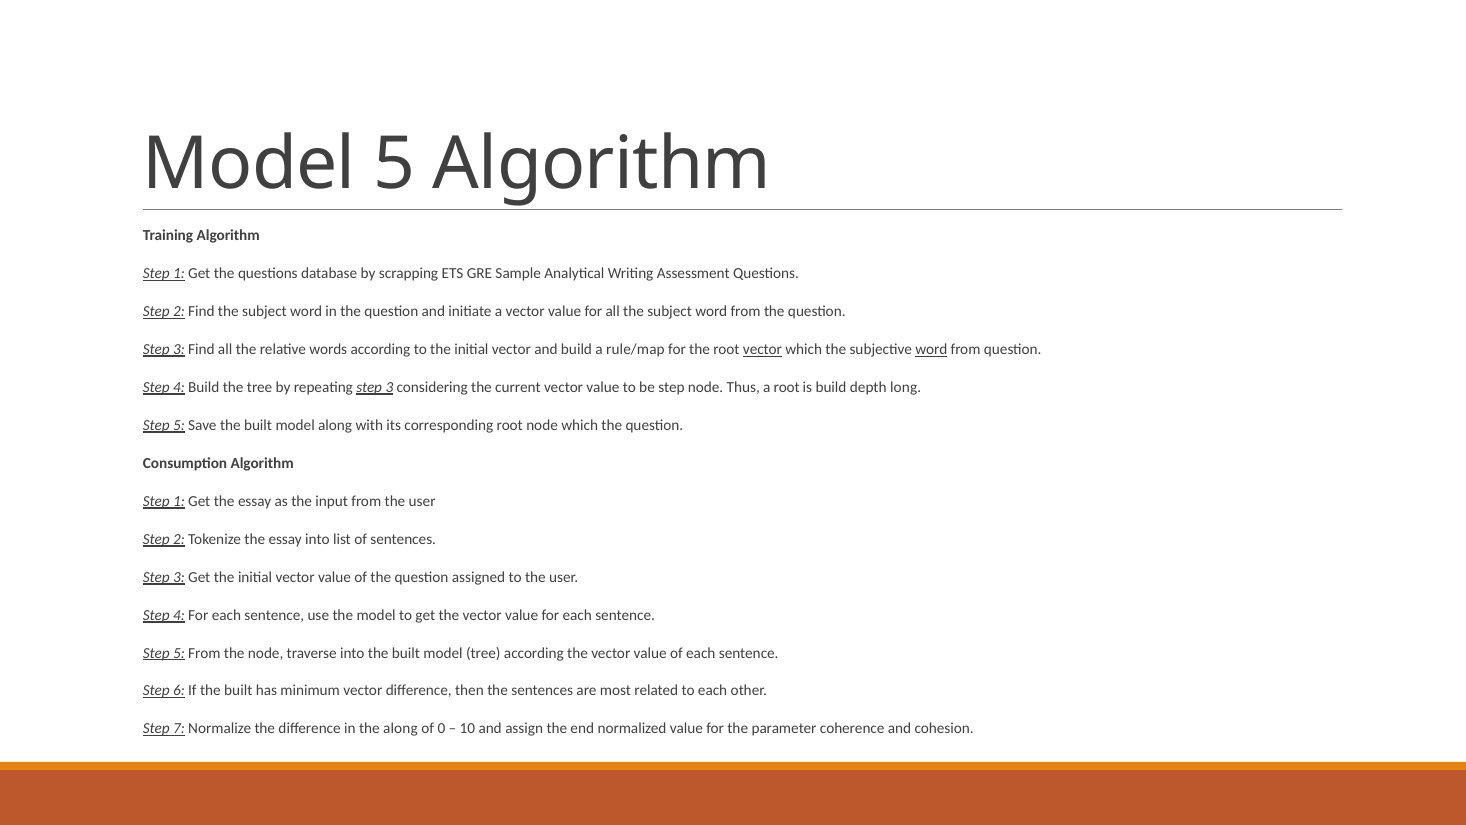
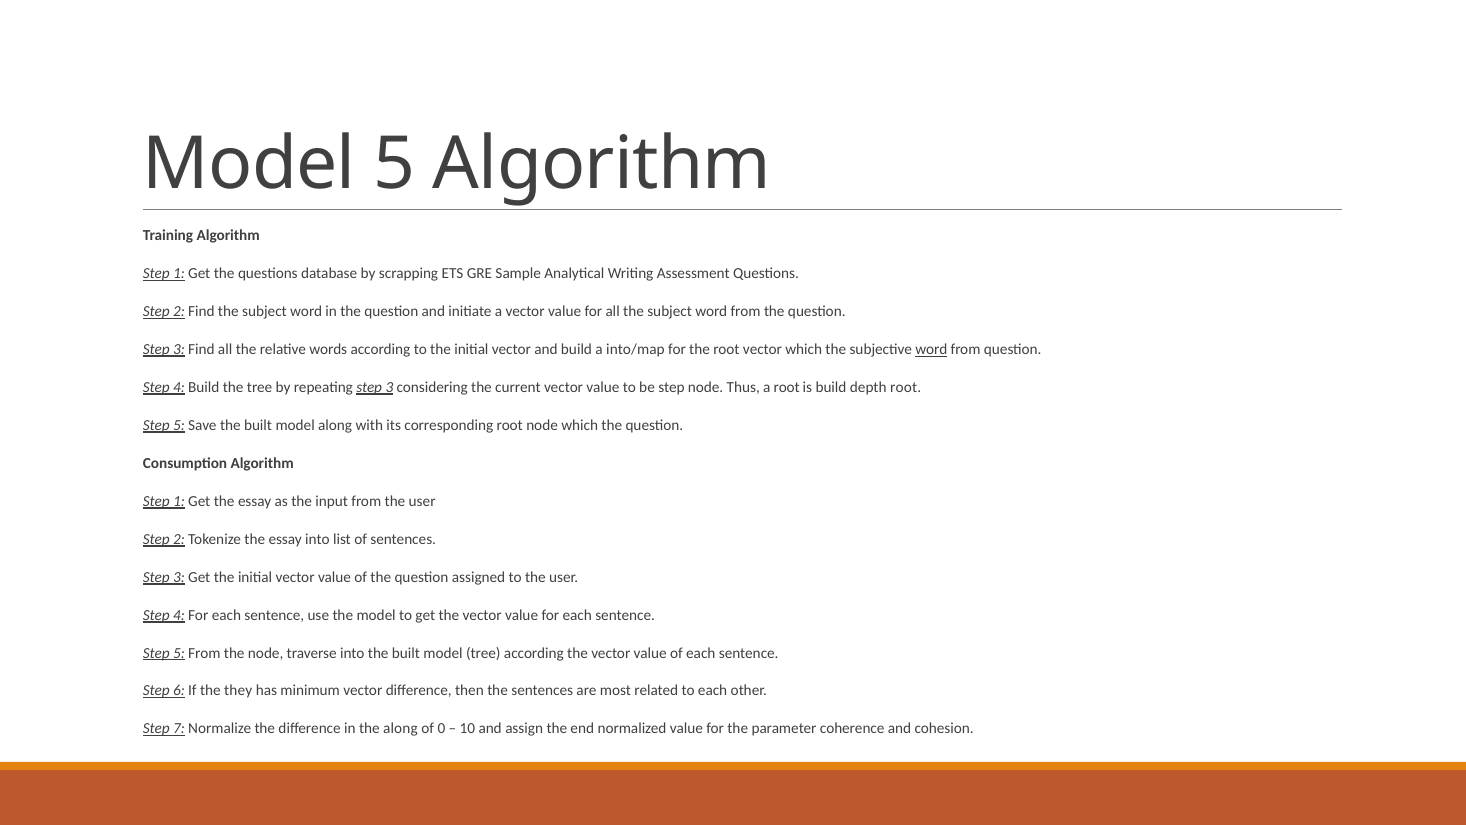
rule/map: rule/map -> into/map (635, 349)
vector underline: present -> none (762, 349)
depth long: long -> root (906, 387)
If the built: built -> they (238, 691)
